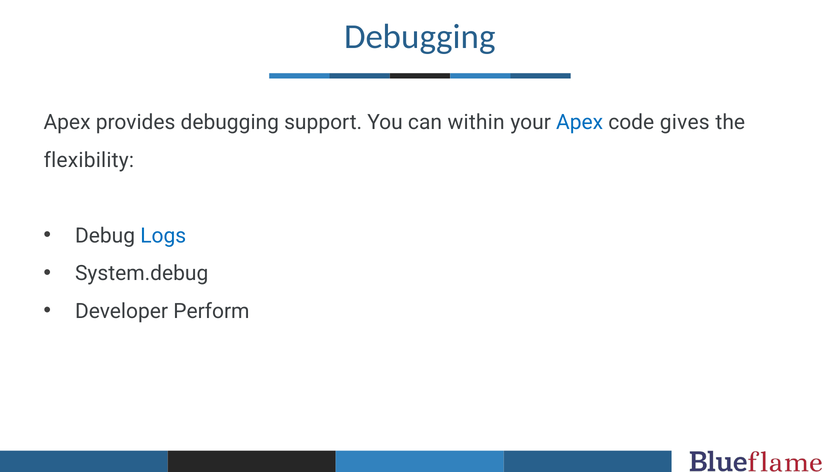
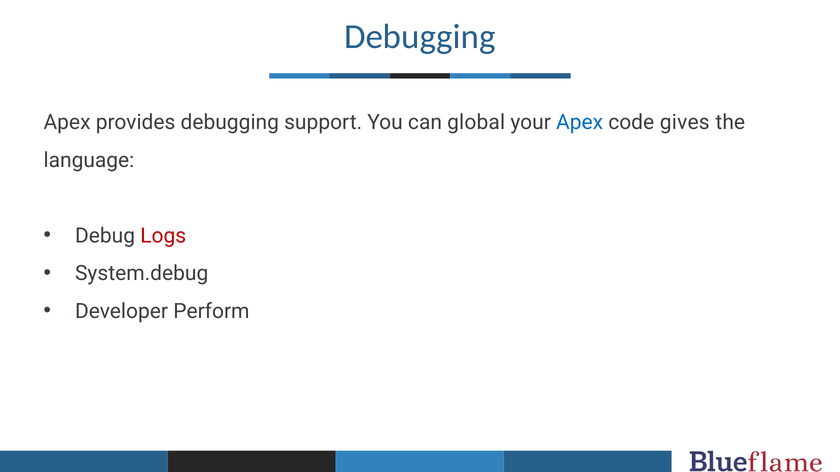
within: within -> global (476, 123)
flexibility: flexibility -> language (89, 160)
Logs colour: blue -> red (163, 236)
